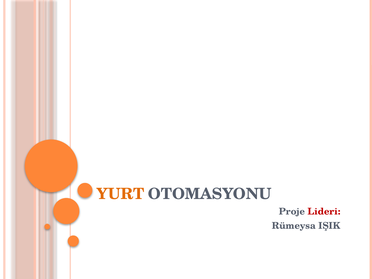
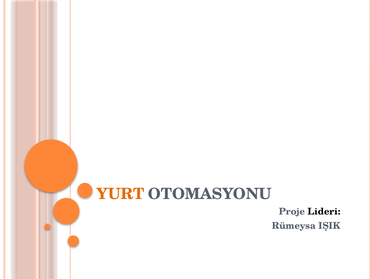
Lideri colour: red -> black (324, 212)
